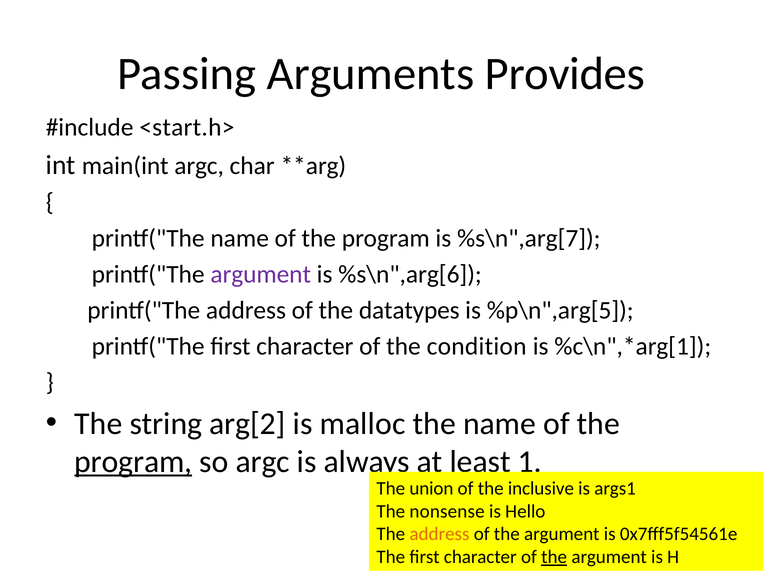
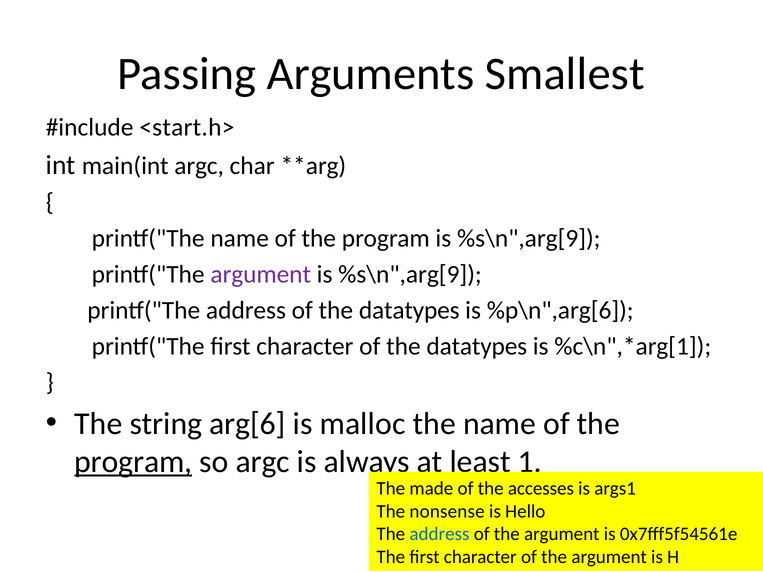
Provides: Provides -> Smallest (565, 74)
program is %s\n",arg[7: %s\n",arg[7 -> %s\n",arg[9 (529, 238)
%s\n",arg[6: %s\n",arg[6 -> %s\n",arg[9 (410, 274)
%p\n",arg[5: %p\n",arg[5 -> %p\n",arg[6 (560, 310)
character of the condition: condition -> datatypes (477, 346)
arg[2: arg[2 -> arg[6 (247, 424)
union: union -> made (431, 489)
inclusive: inclusive -> accesses (541, 489)
address colour: orange -> blue (439, 534)
the underline: present -> none (554, 557)
